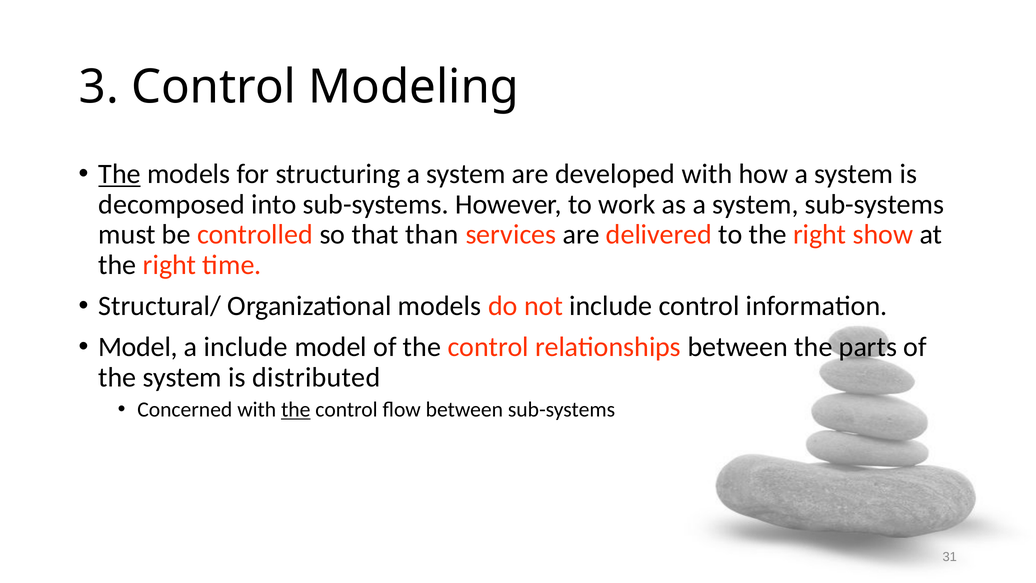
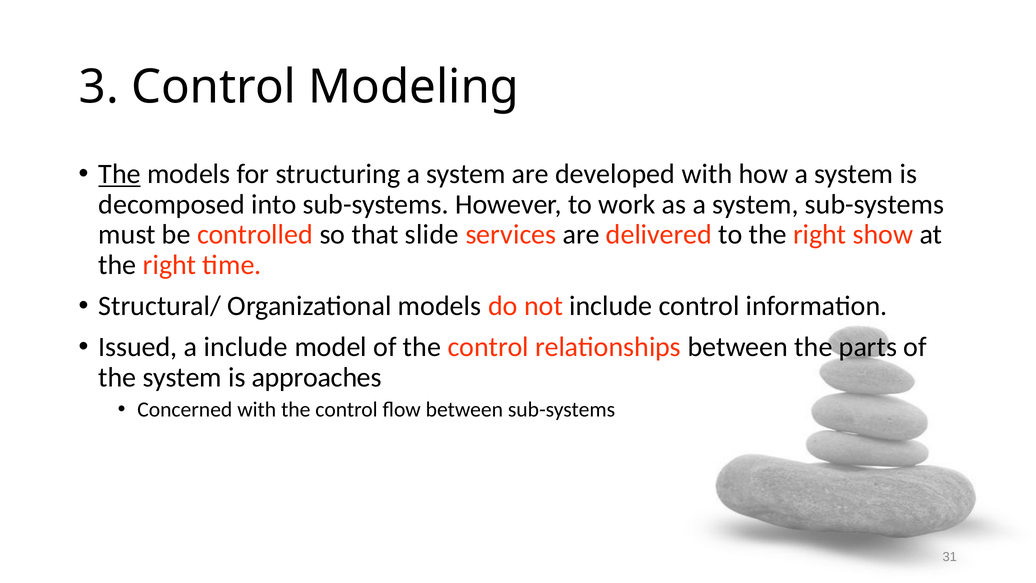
than: than -> slide (432, 235)
Model: Model -> Issued (138, 347)
distributed: distributed -> approaches (317, 377)
the underline: present -> none (296, 410)
